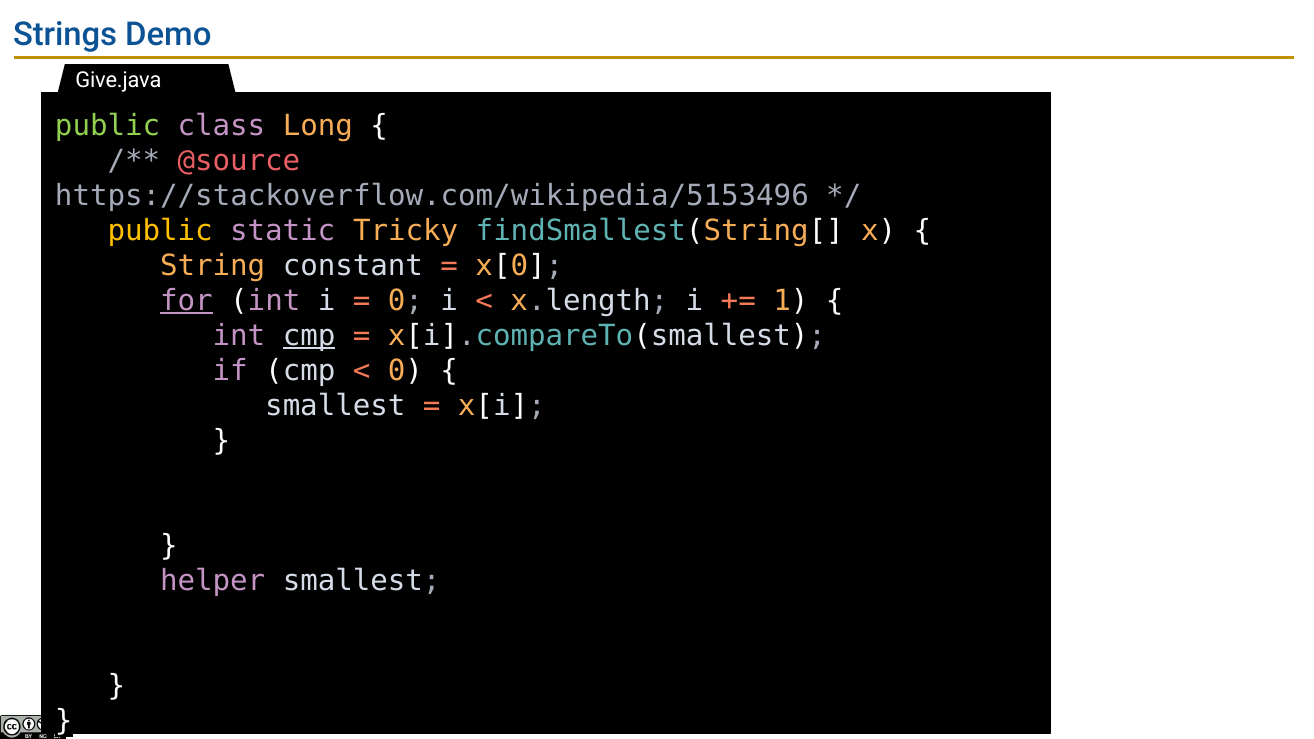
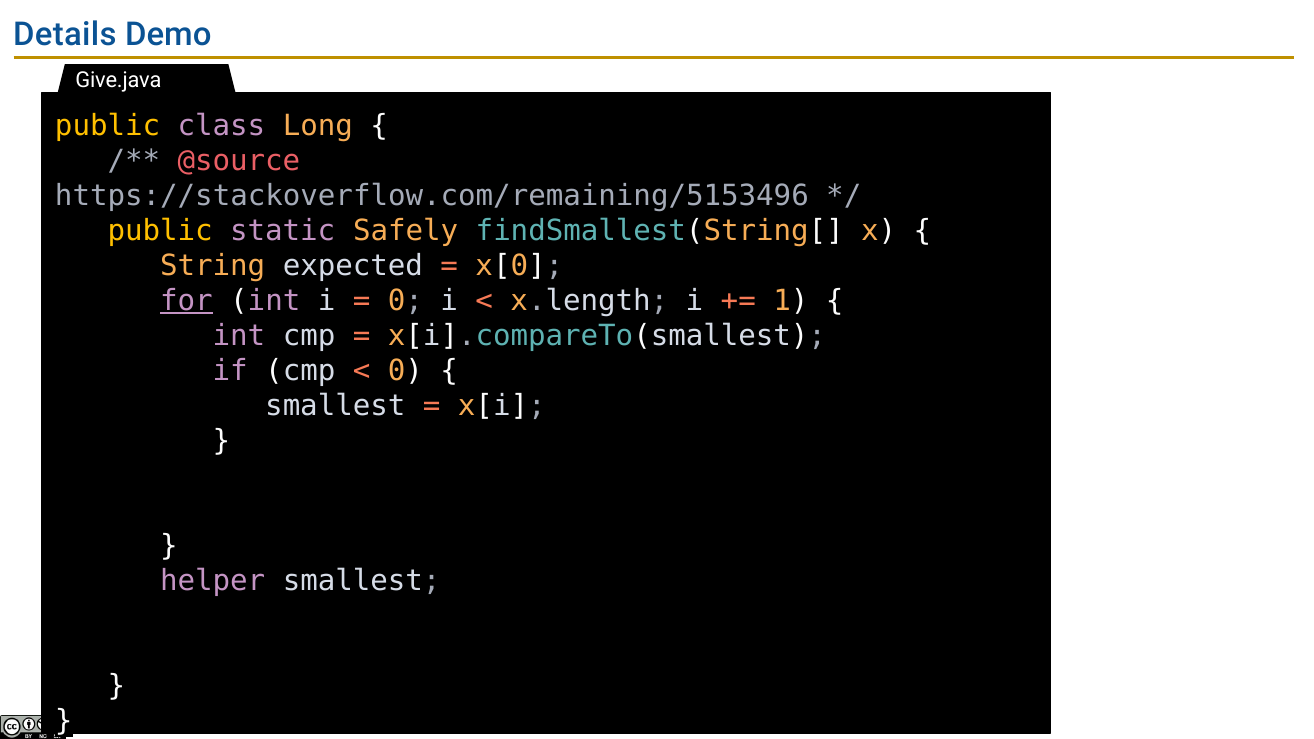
Strings: Strings -> Details (65, 35)
public colour: light green -> yellow (108, 125)
https://stackoverflow.com/wikipedia/5153496: https://stackoverflow.com/wikipedia/5153496 -> https://stackoverflow.com/remaining/5153496 (432, 196)
Tricky: Tricky -> Safely (406, 231)
constant: constant -> expected (353, 266)
cmp underline: present -> none (309, 336)
